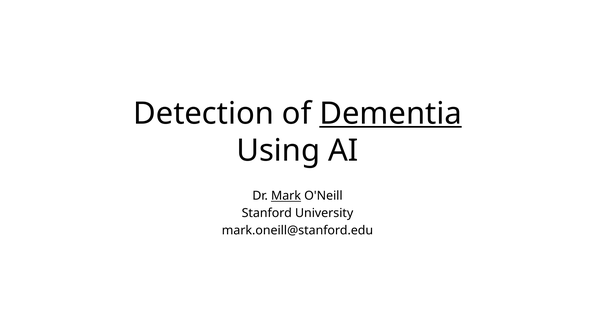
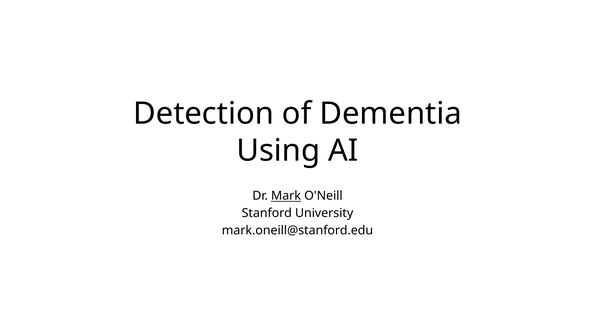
Dementia underline: present -> none (391, 114)
